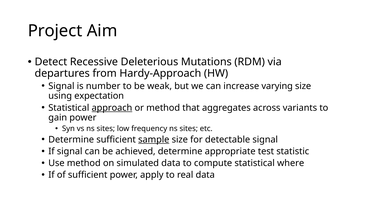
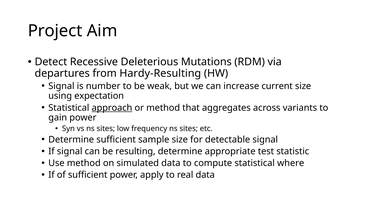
Hardy-Approach: Hardy-Approach -> Hardy-Resulting (160, 73)
varying: varying -> current (277, 86)
sample underline: present -> none (154, 139)
achieved: achieved -> resulting (135, 151)
